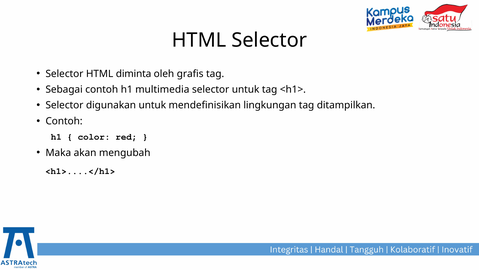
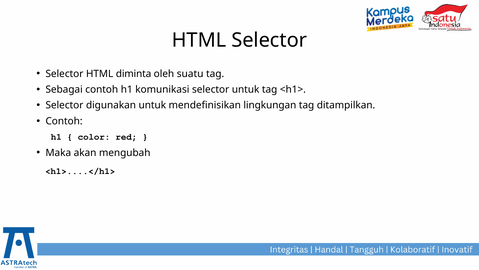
grafis: grafis -> suatu (190, 74)
multimedia: multimedia -> komunikasi (162, 89)
